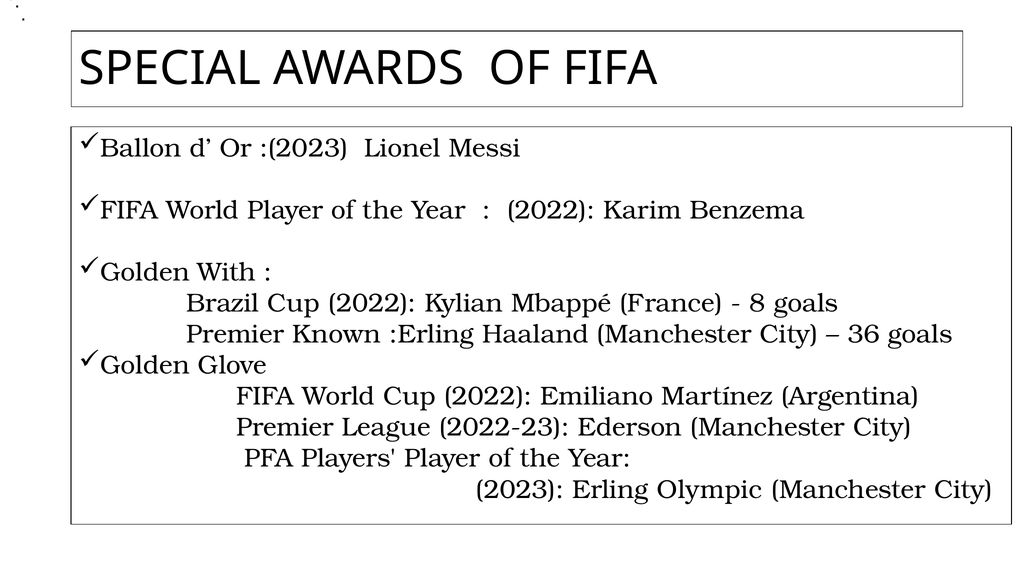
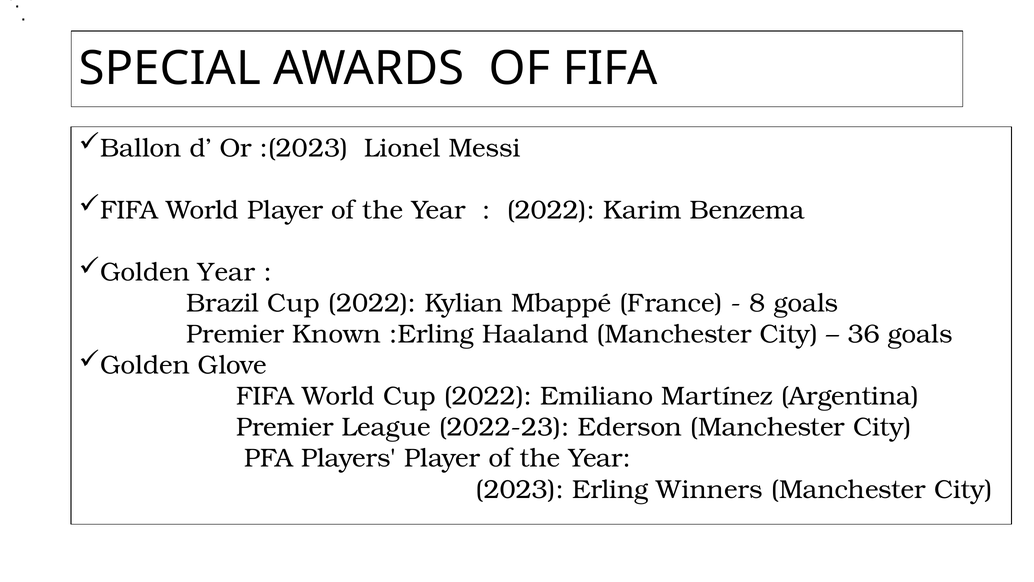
Golden With: With -> Year (226, 272)
Olympic: Olympic -> Winners (710, 489)
